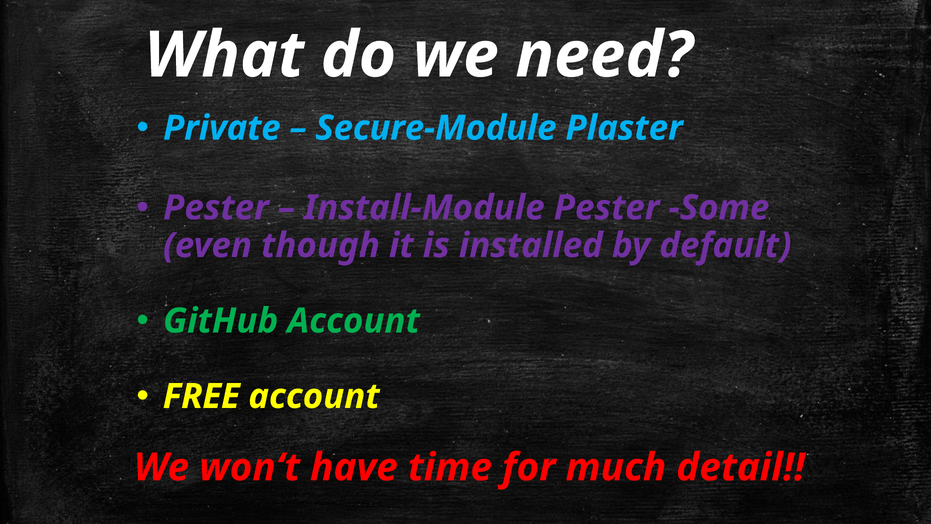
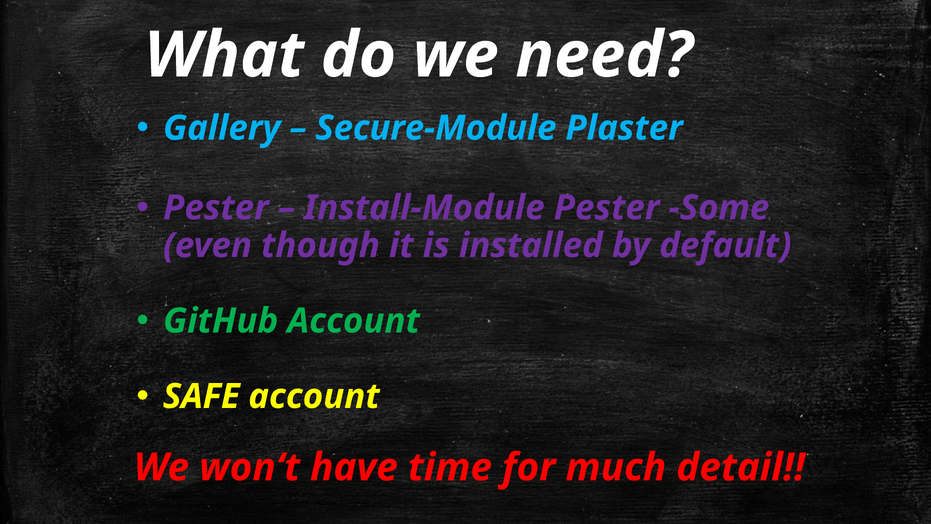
Private: Private -> Gallery (222, 128)
FREE: FREE -> SAFE (201, 396)
